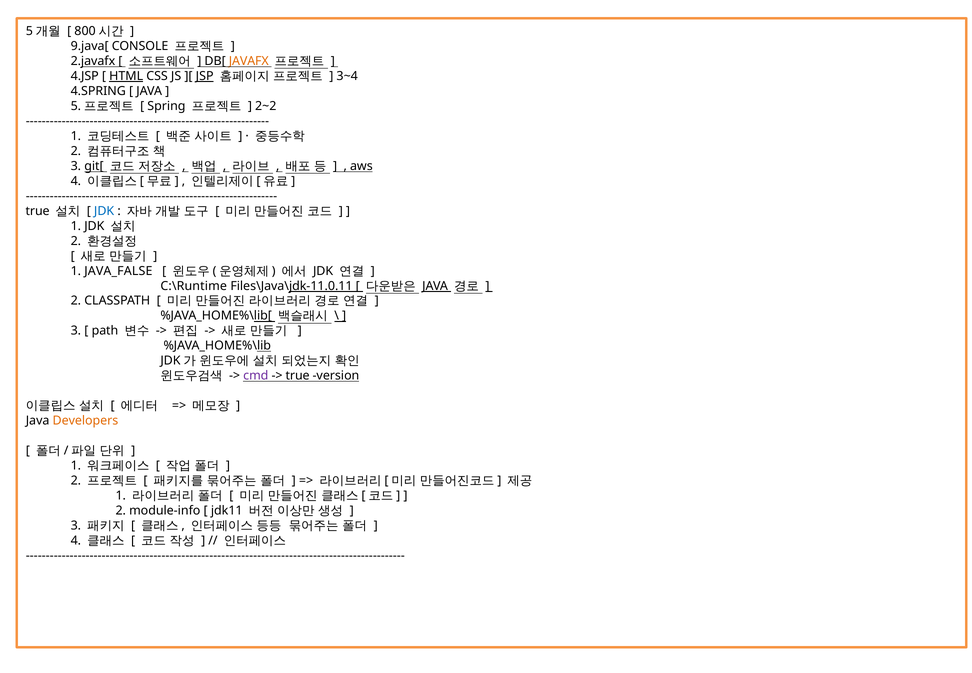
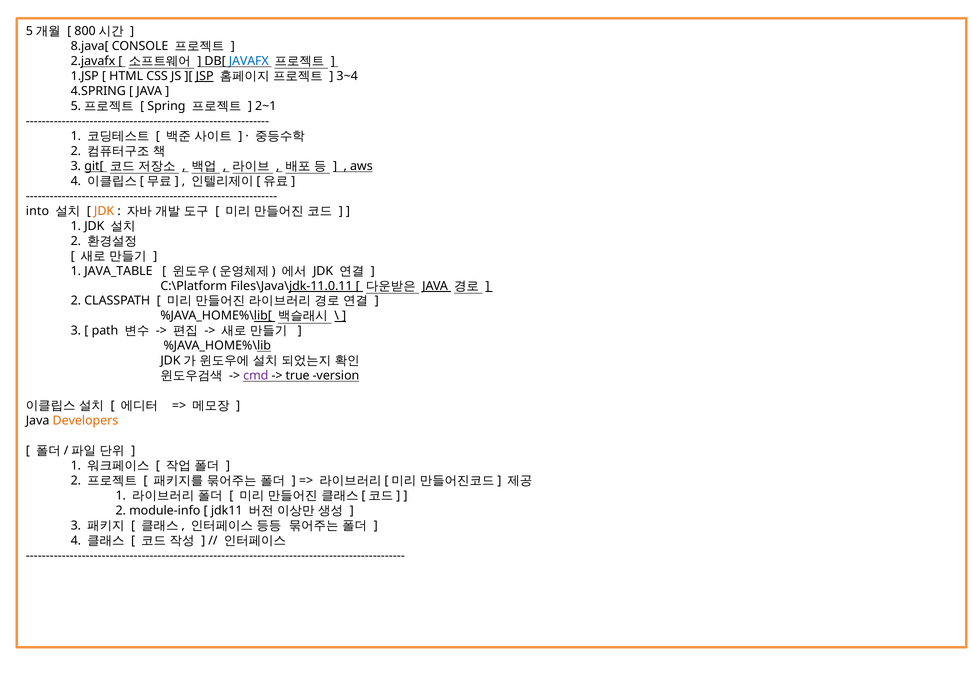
9.java[: 9.java[ -> 8.java[ (90, 46)
JAVAFX colour: orange -> blue (249, 61)
4.JSP: 4.JSP -> 1.JSP (85, 76)
HTML underline: present -> none (126, 76)
2~2: 2~2 -> 2~1 (266, 106)
true: true -> into (37, 211)
JDK colour: blue -> orange (104, 211)
JAVA_FALSE: JAVA_FALSE -> JAVA_TABLE (118, 271)
C:\Runtime: C:\Runtime -> C:\Platform (194, 286)
